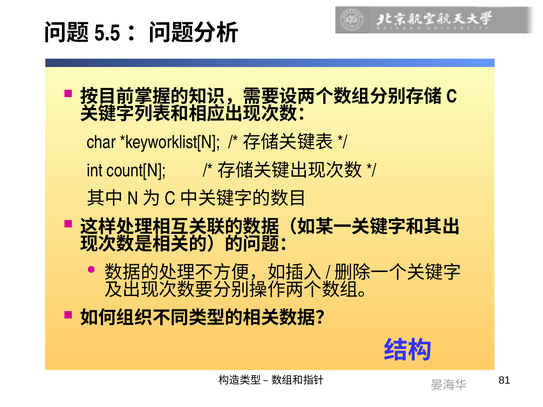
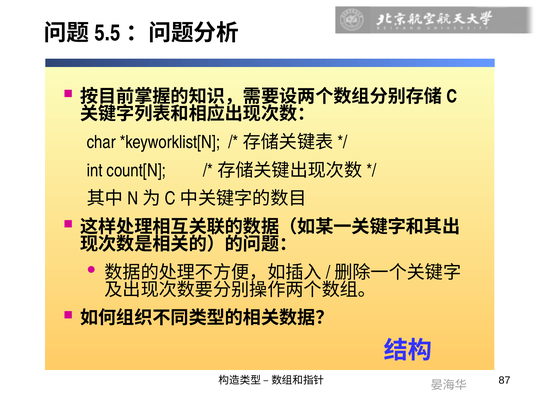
81: 81 -> 87 (505, 381)
